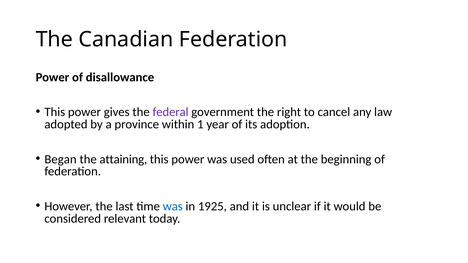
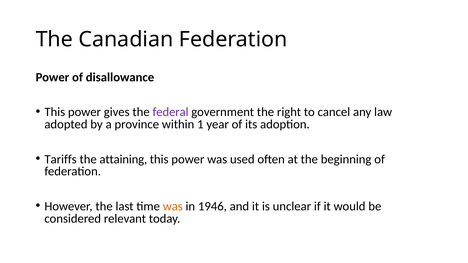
Began: Began -> Tariffs (61, 159)
was colour: blue -> orange (173, 206)
1925: 1925 -> 1946 (212, 206)
